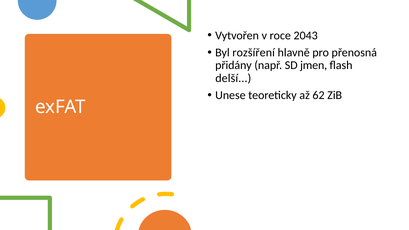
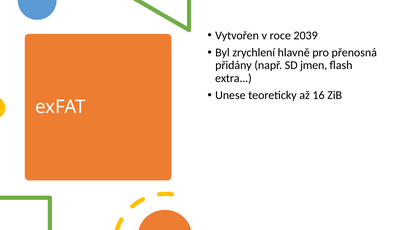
2043: 2043 -> 2039 (306, 35)
rozšíření: rozšíření -> zrychlení (254, 53)
delší: delší -> extra (233, 78)
62: 62 -> 16 (319, 95)
